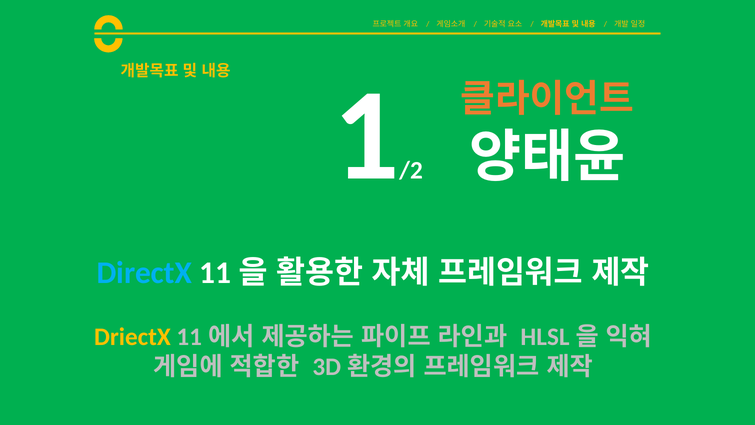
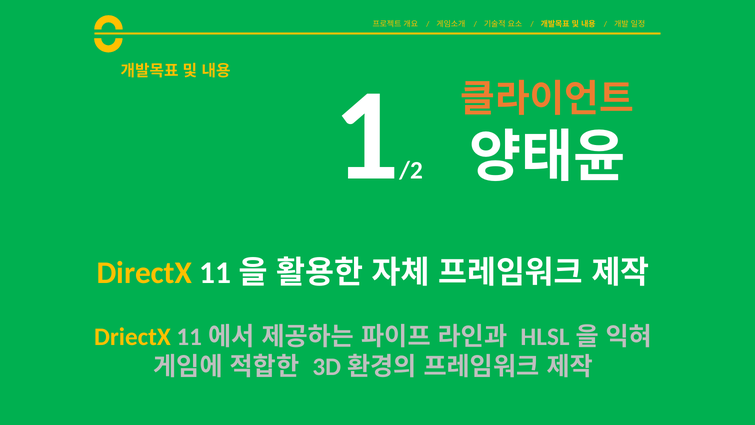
DirectX colour: light blue -> yellow (144, 273)
